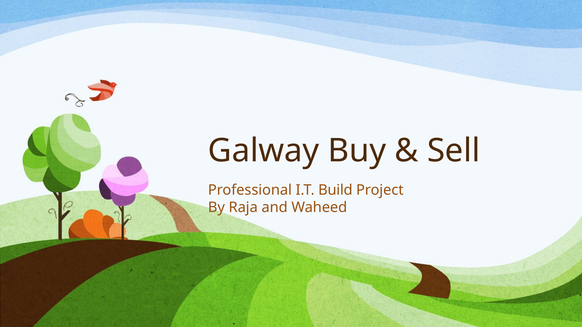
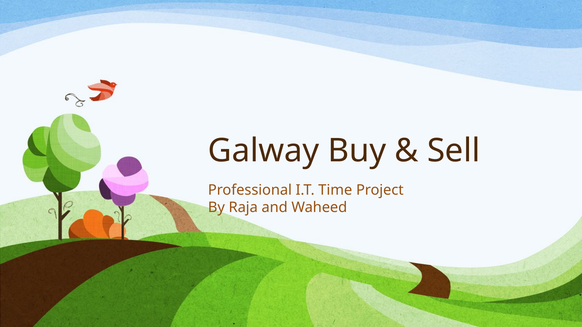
Build: Build -> Time (335, 190)
